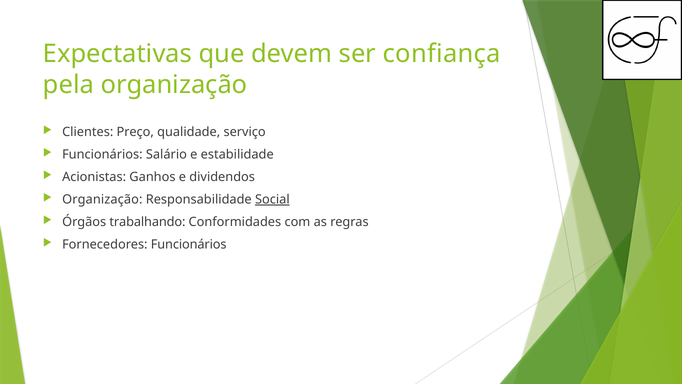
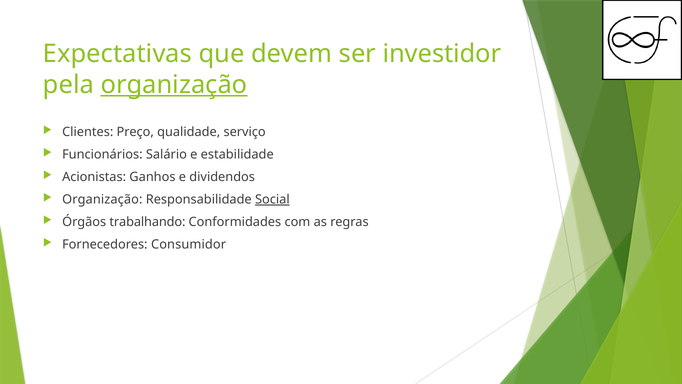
confiança: confiança -> investidor (442, 54)
organização underline: none -> present (174, 84)
Fornecedores Funcionários: Funcionários -> Consumidor (189, 244)
